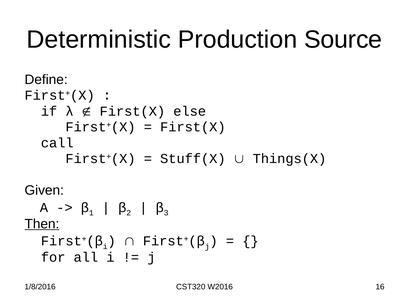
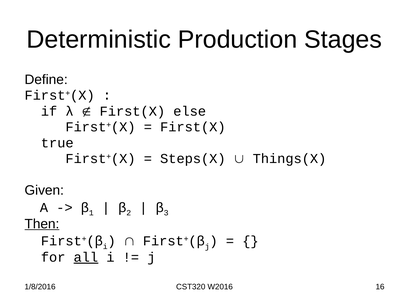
Source: Source -> Stages (343, 40)
call: call -> true (57, 143)
Stuff(X: Stuff(X -> Steps(X (193, 159)
all underline: none -> present (86, 257)
